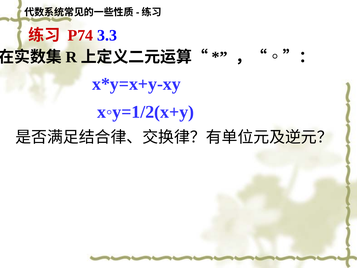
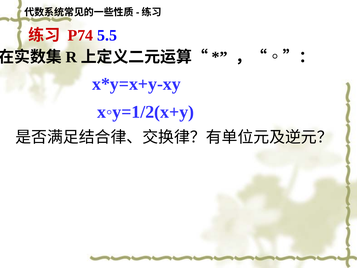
3.3: 3.3 -> 5.5 (107, 35)
